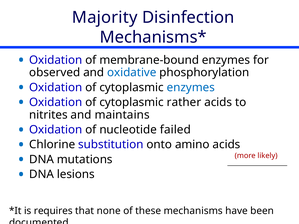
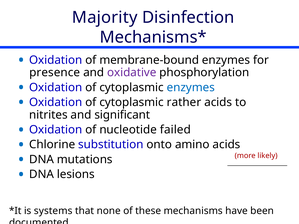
observed: observed -> presence (55, 73)
oxidative colour: blue -> purple (132, 73)
maintains: maintains -> significant (122, 115)
requires: requires -> systems (53, 211)
